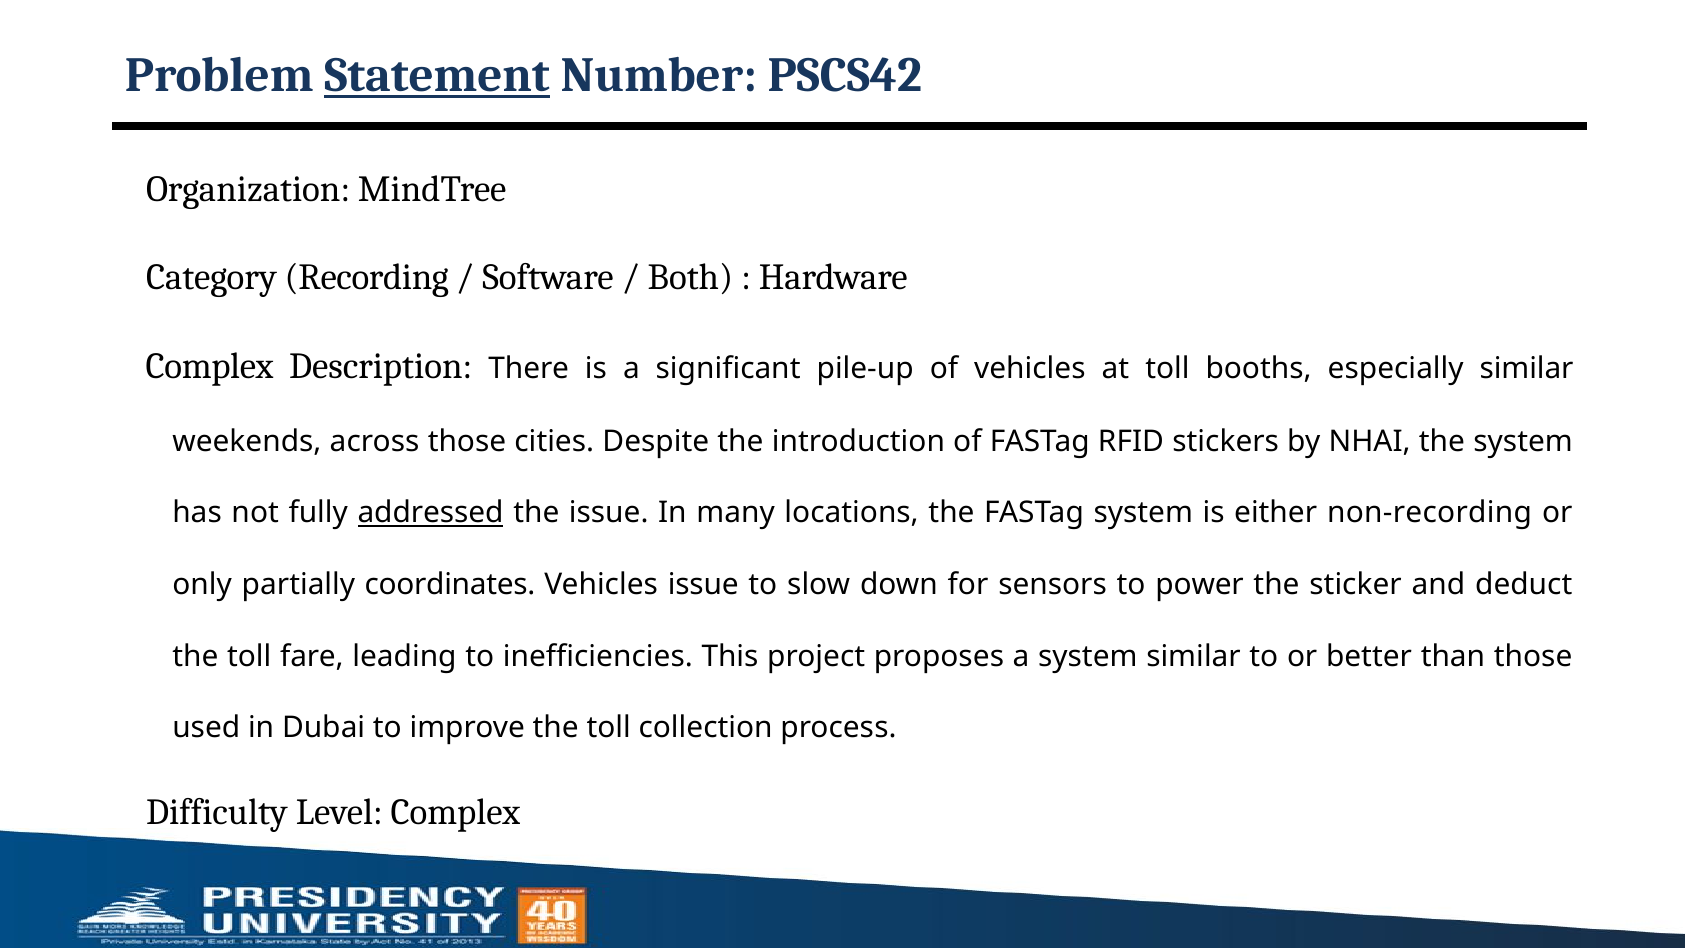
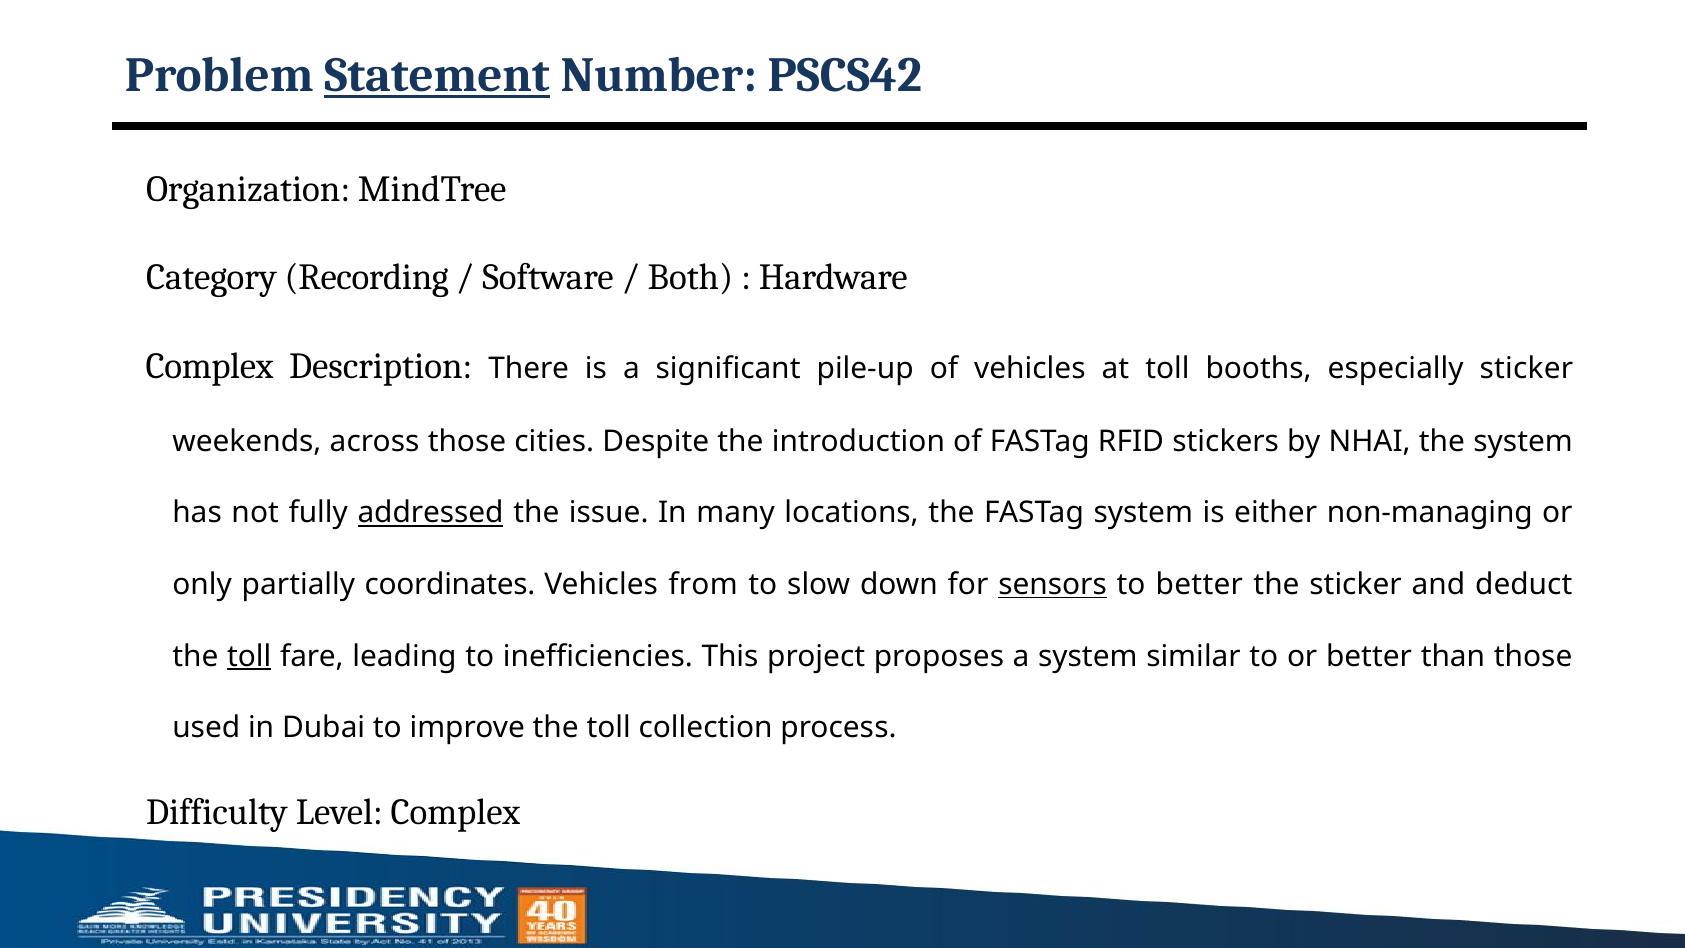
especially similar: similar -> sticker (1526, 368)
non-recording: non-recording -> non-managing (1430, 513)
Vehicles issue: issue -> from (703, 585)
sensors underline: none -> present (1053, 585)
to power: power -> better (1199, 585)
toll underline: none -> present (249, 656)
